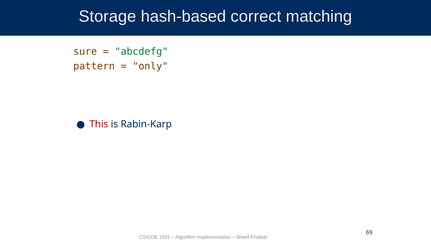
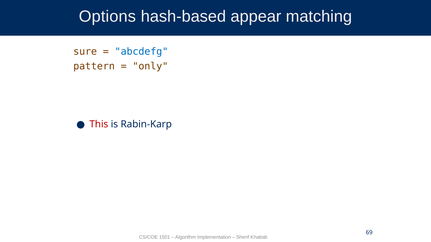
Storage: Storage -> Options (107, 17)
correct: correct -> appear (256, 17)
abcdefg colour: green -> blue (141, 52)
